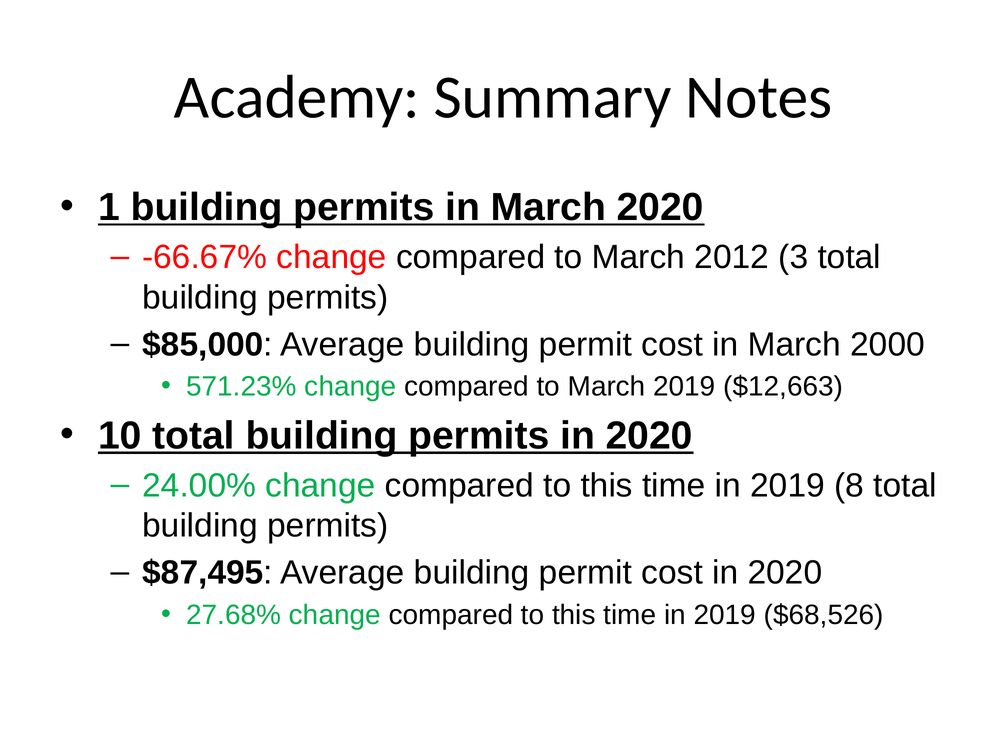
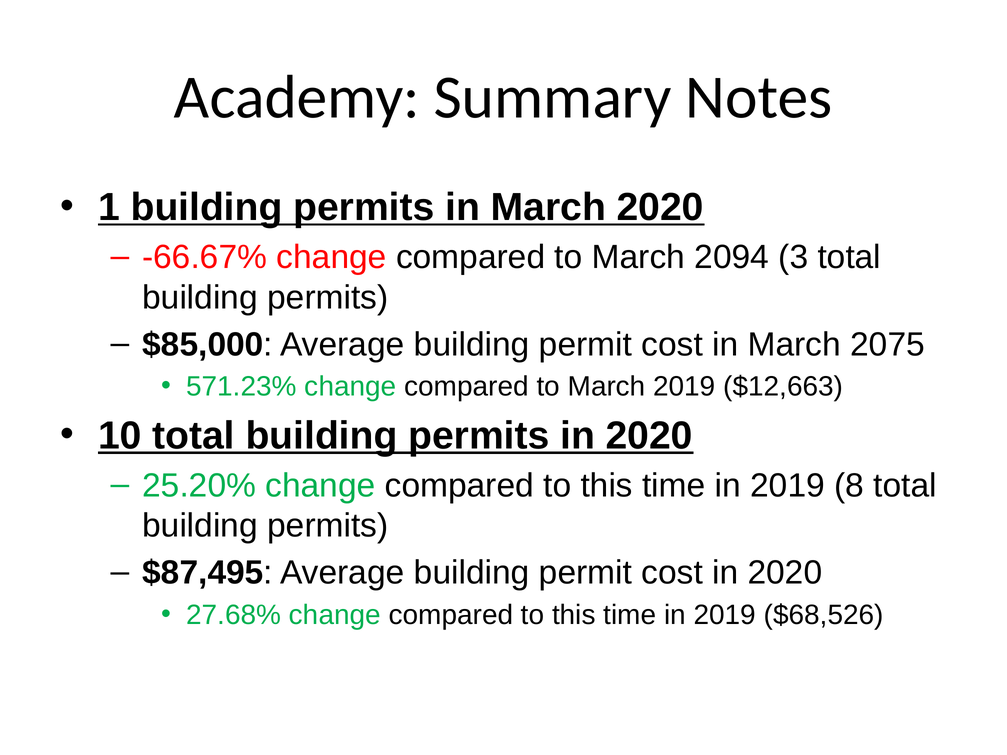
2012: 2012 -> 2094 (732, 257)
2000: 2000 -> 2075 (888, 345)
24.00%: 24.00% -> 25.20% (199, 486)
